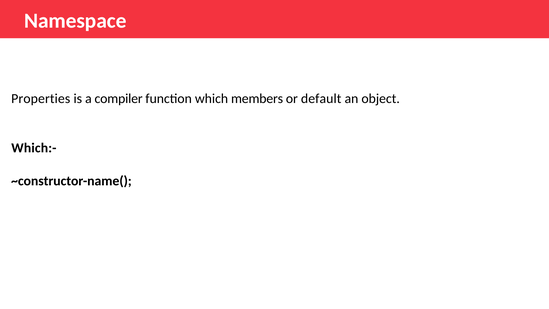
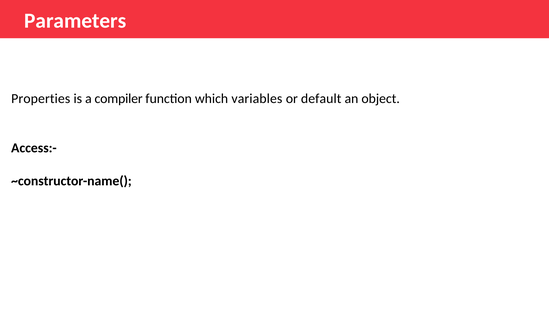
Namespace: Namespace -> Parameters (75, 21)
members: members -> variables (257, 98)
Which:-: Which:- -> Access:- (34, 148)
